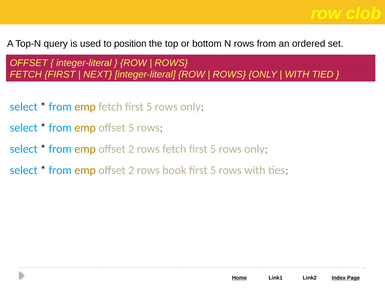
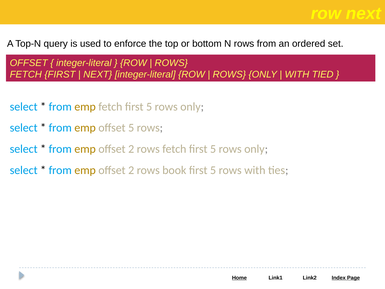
row clob: clob -> next (364, 13)
position: position -> enforce (130, 44)
